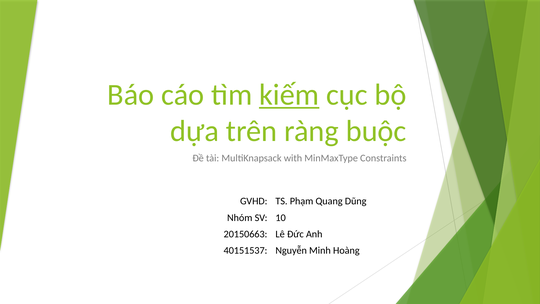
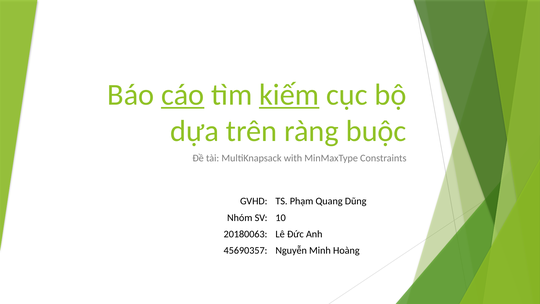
cáo underline: none -> present (183, 95)
20150663: 20150663 -> 20180063 (246, 234)
40151537: 40151537 -> 45690357 (246, 250)
